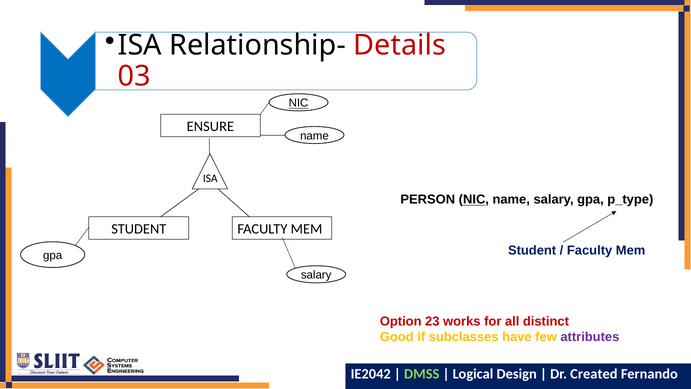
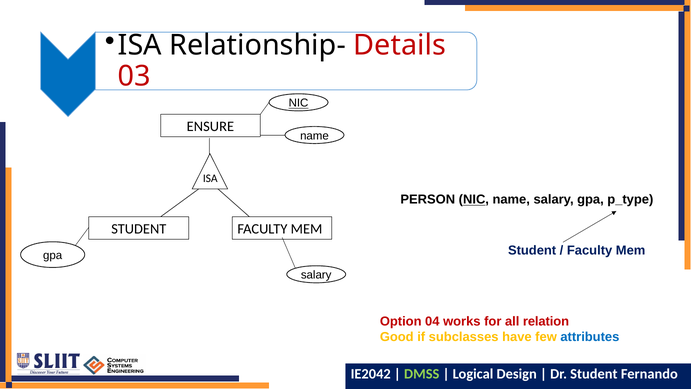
23: 23 -> 04 (432, 321)
distinct: distinct -> relation (546, 321)
attributes colour: purple -> blue (590, 337)
Dr Created: Created -> Student (594, 374)
